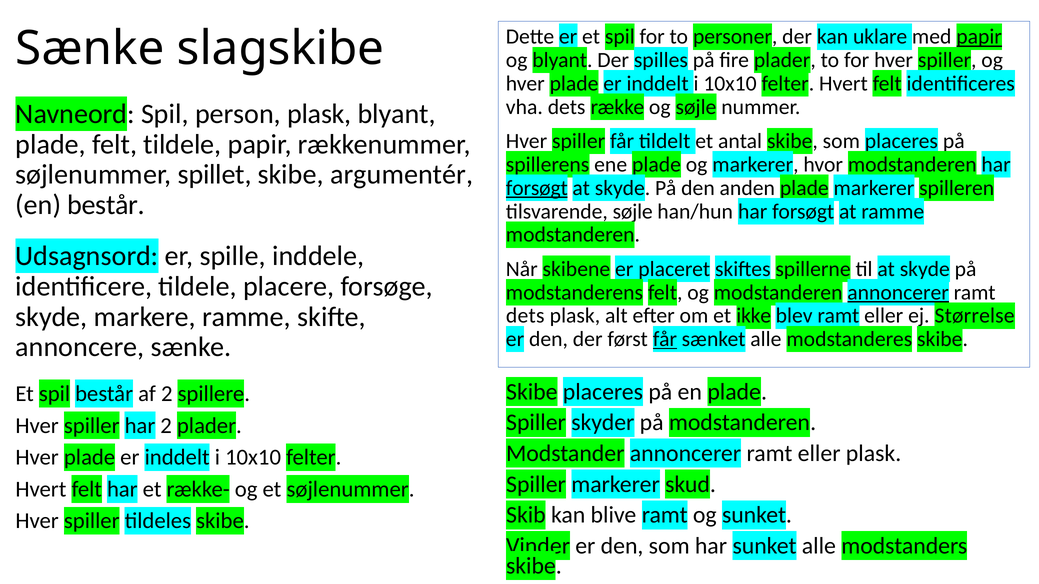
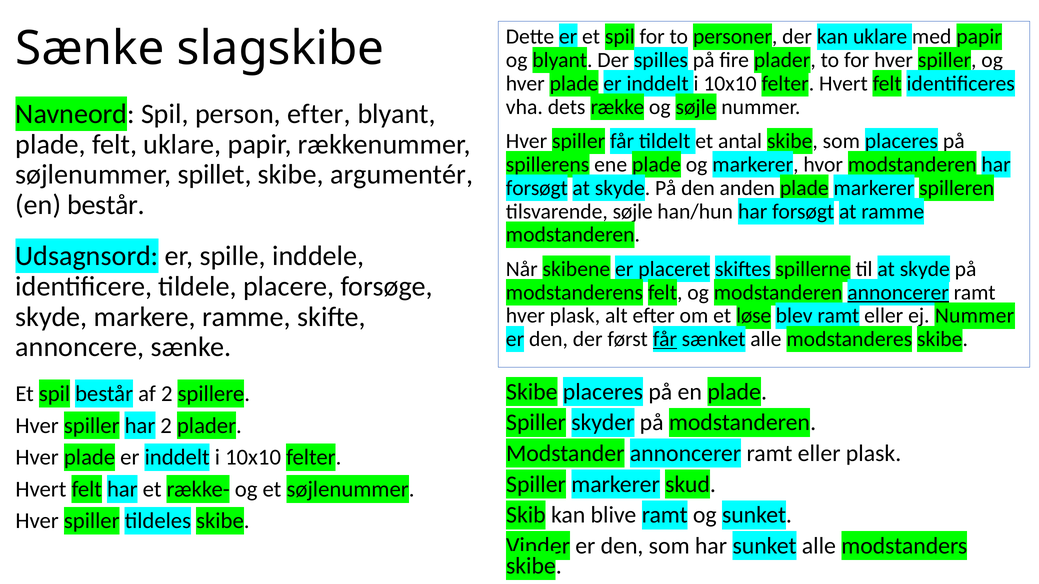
papir underline: present -> none (979, 37)
person plask: plask -> efter (319, 114)
felt tildele: tildele -> uklare (182, 144)
forsøgt underline: present -> none (537, 188)
dets: dets -> hver (525, 316)
ikke: ikke -> løse (754, 316)
Størrelse: Størrelse -> Nummer (975, 316)
